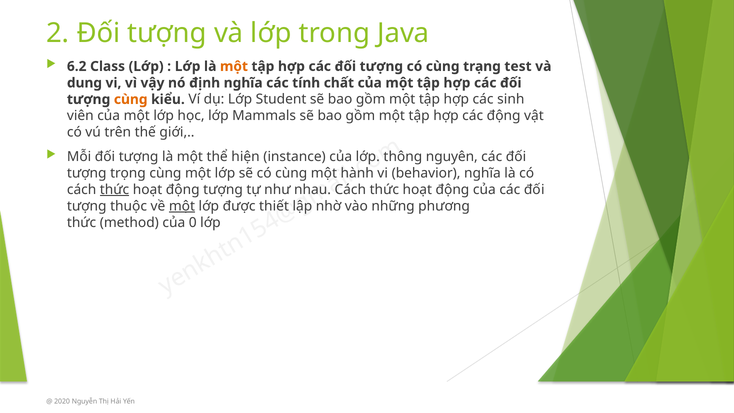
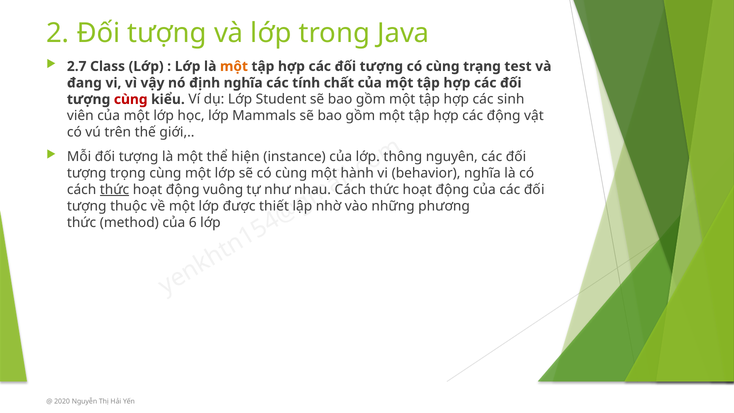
6.2: 6.2 -> 2.7 (77, 66)
dung: dung -> đang (84, 83)
cùng colour: orange -> red (131, 99)
động tượng: tượng -> vuông (223, 190)
một underline: present -> none (182, 206)
0: 0 -> 6 (193, 223)
